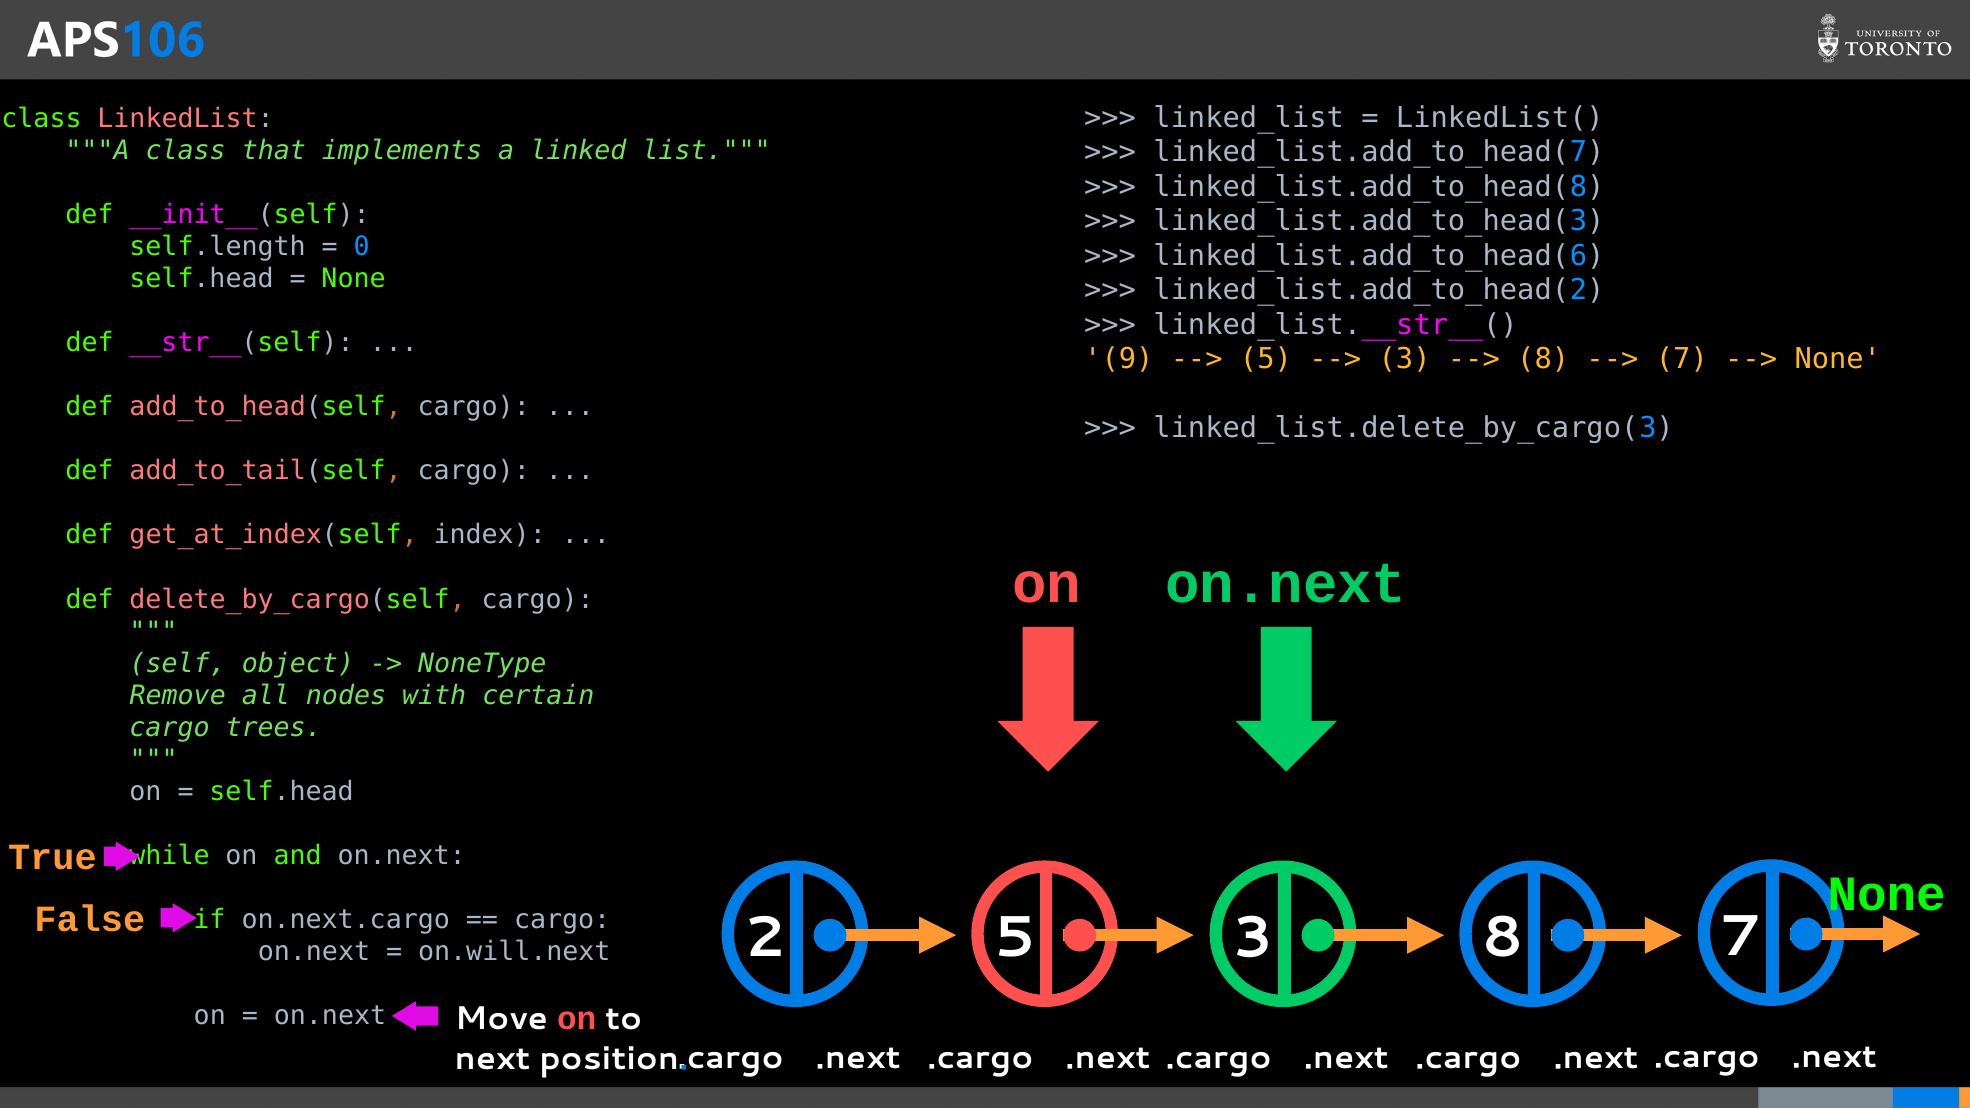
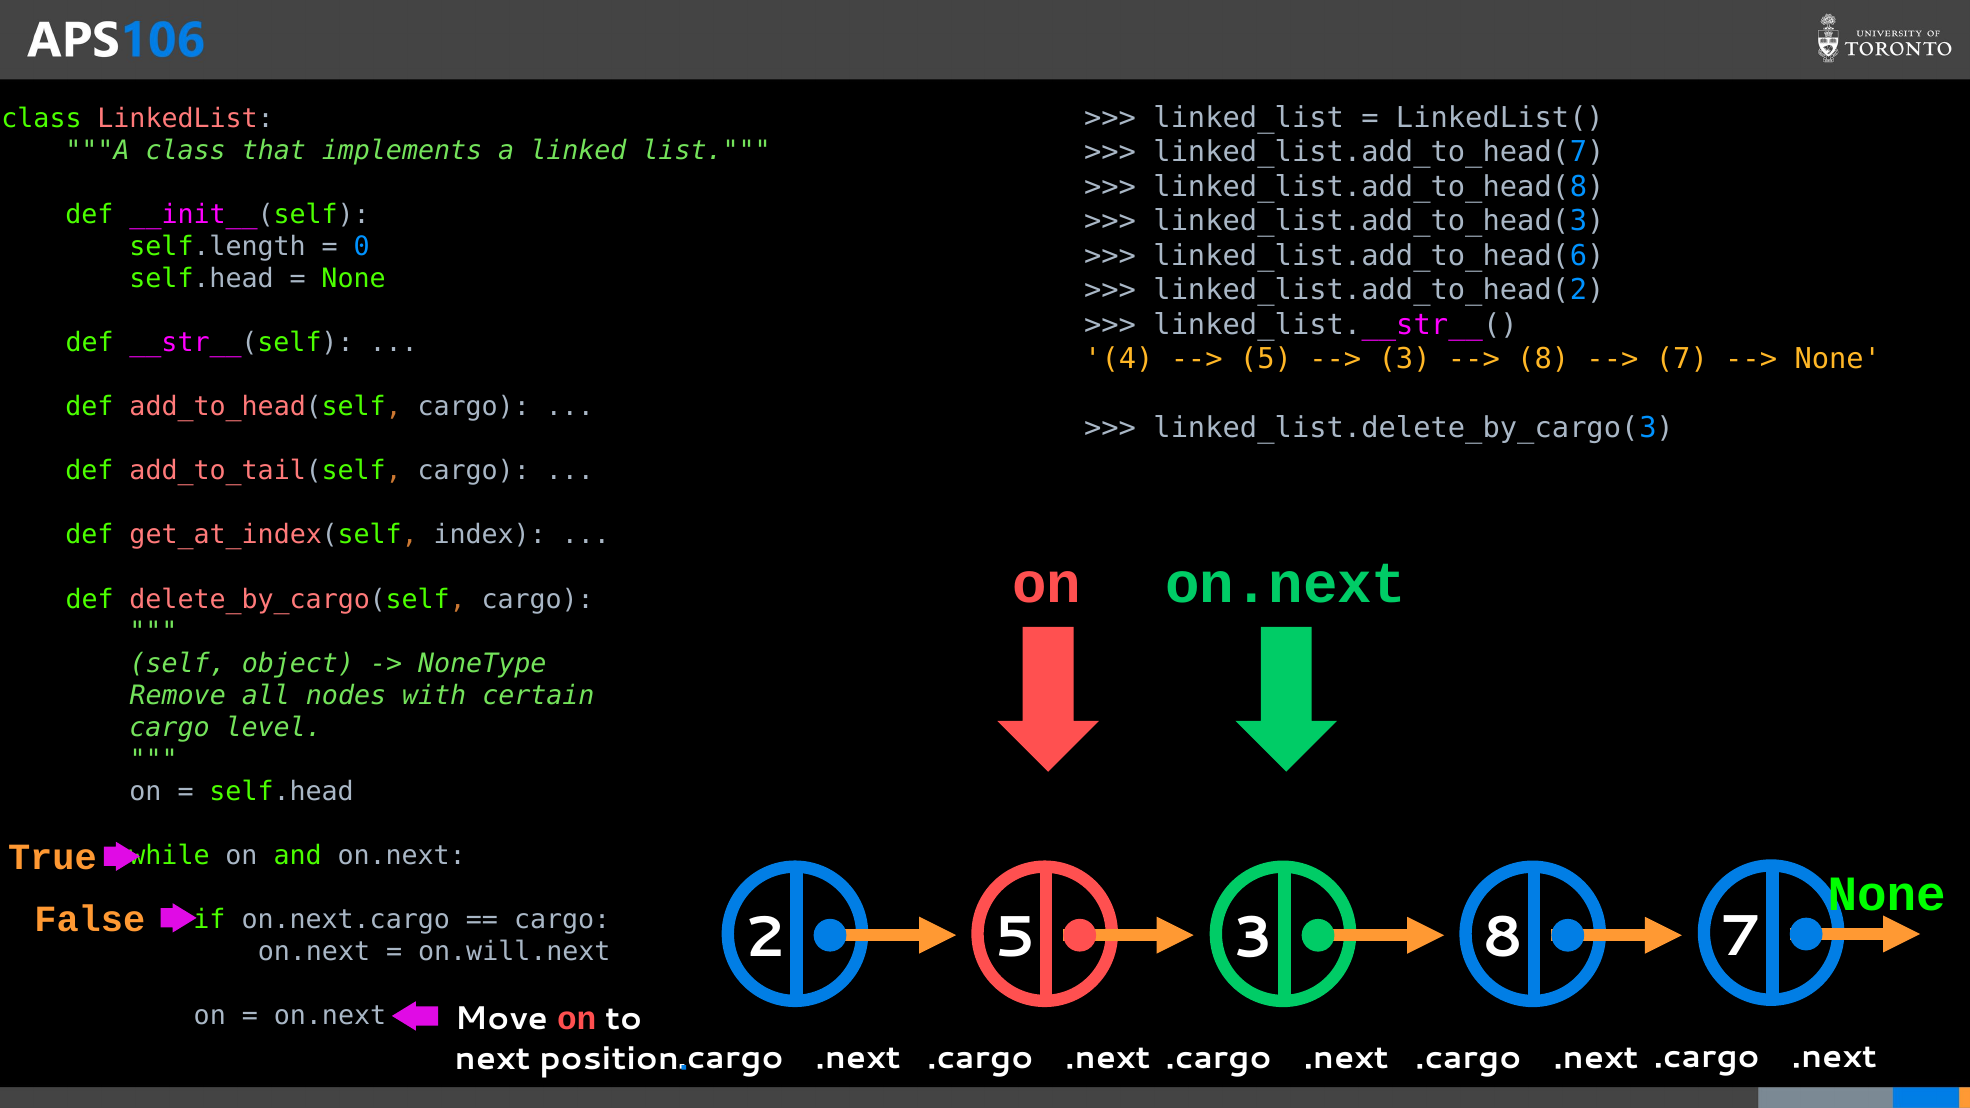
9: 9 -> 4 (1119, 359)
trees: trees -> level (274, 727)
